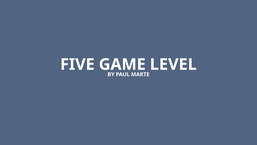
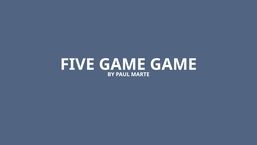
LEVEL: LEVEL -> GAME (173, 64)
